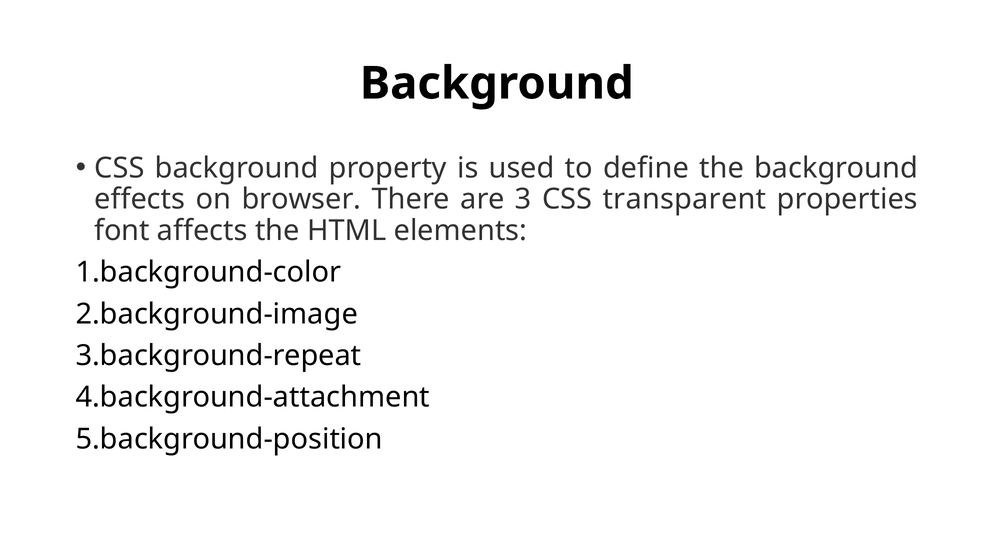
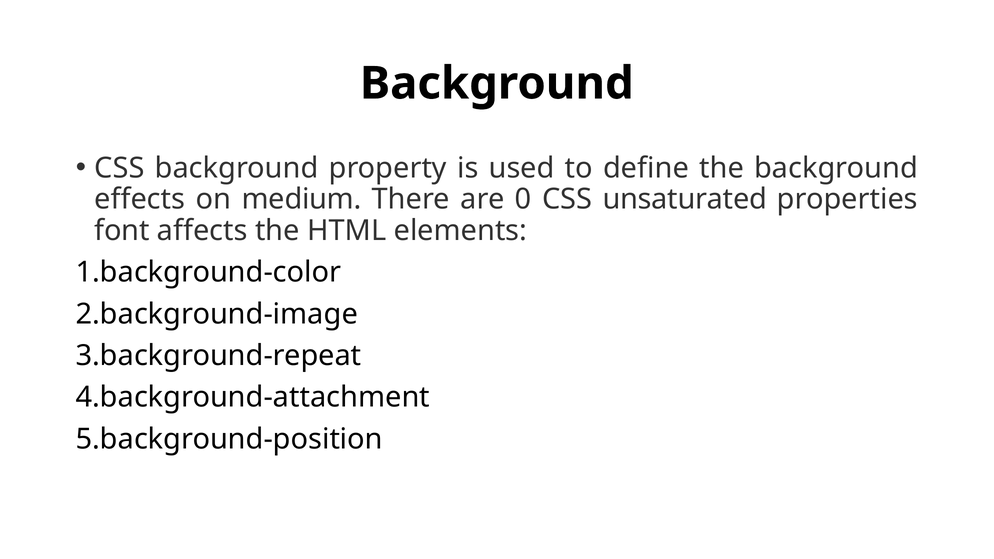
browser: browser -> medium (302, 199)
3: 3 -> 0 (523, 199)
transparent: transparent -> unsaturated (685, 199)
